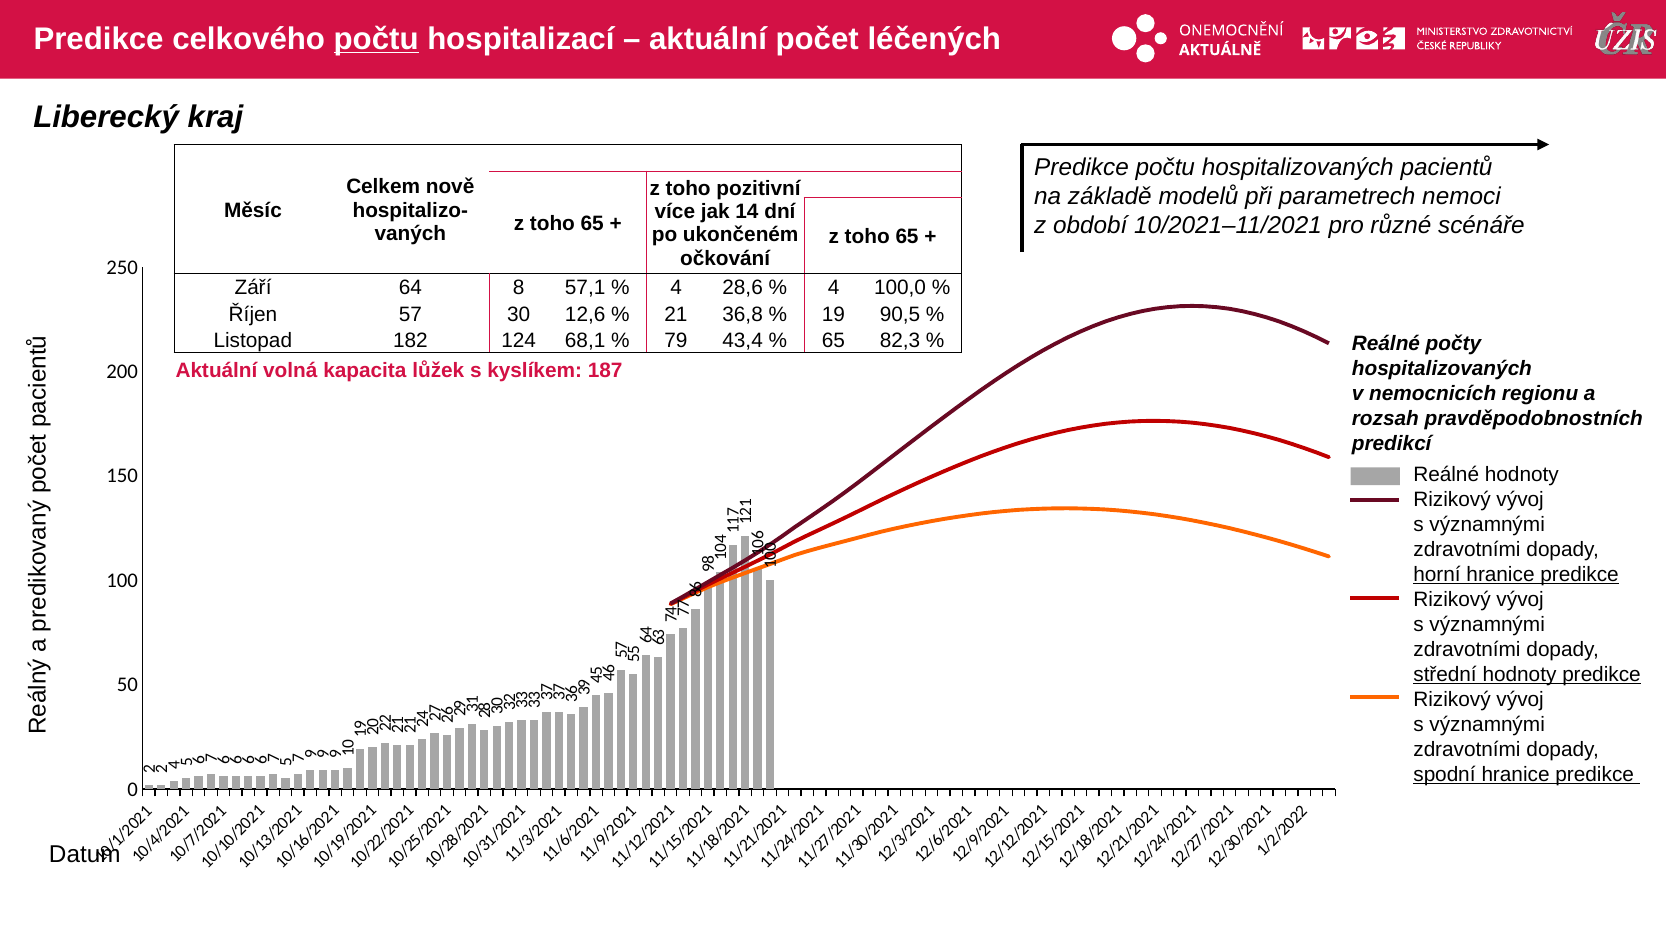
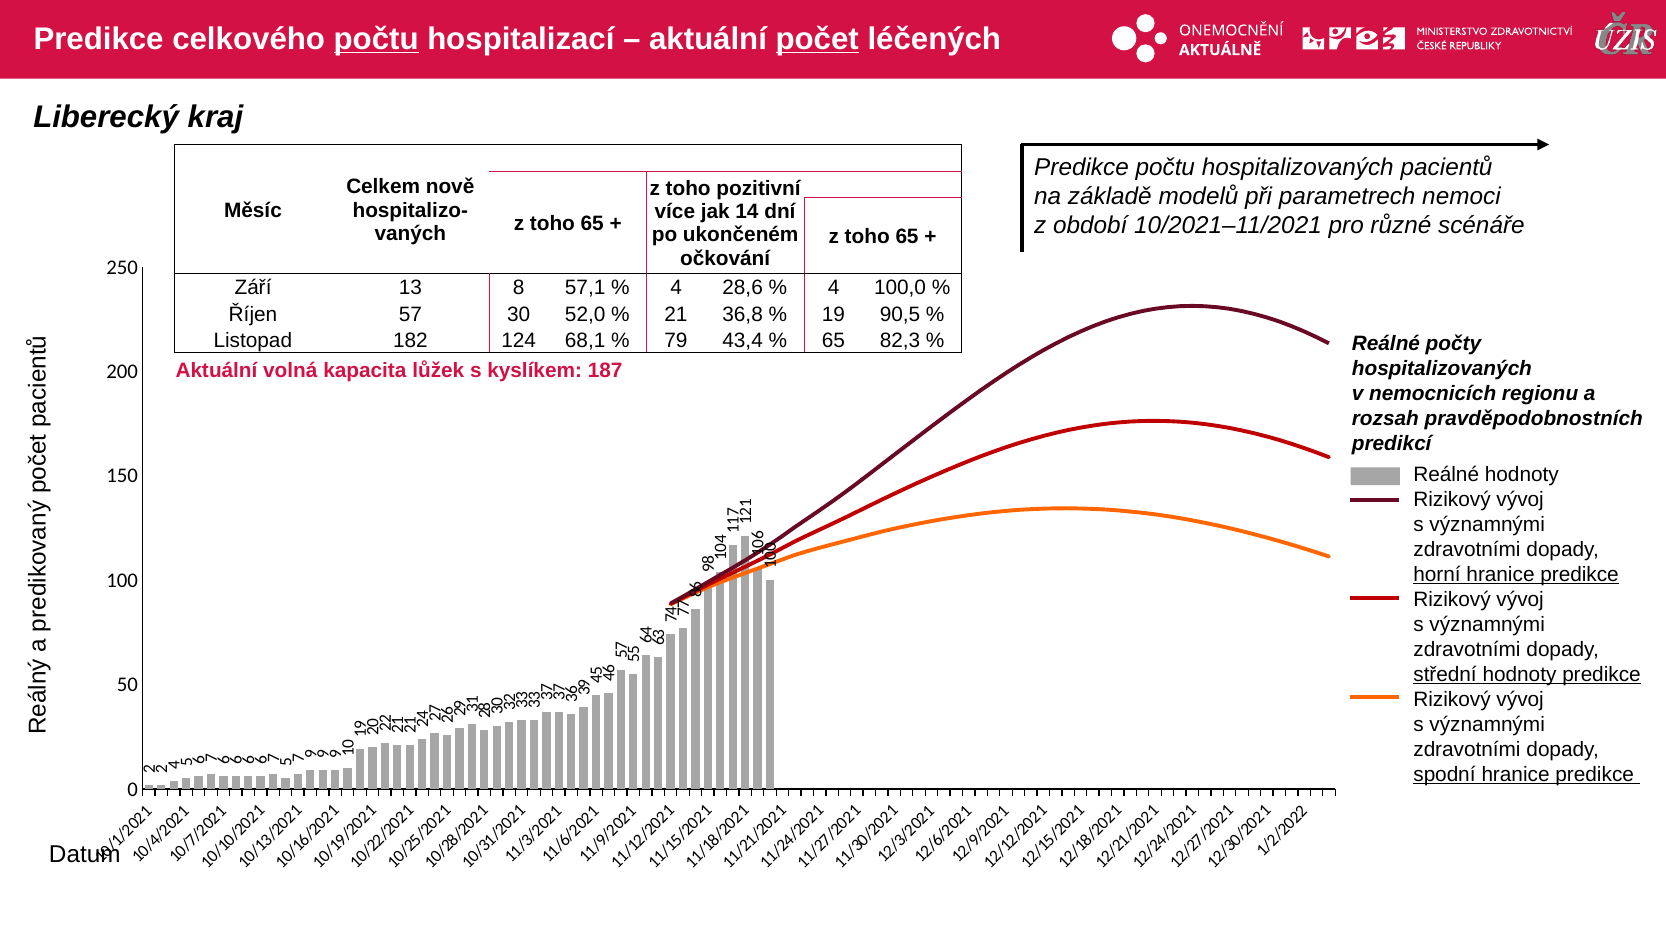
počet underline: none -> present (817, 39)
64: 64 -> 13 (410, 288)
12,6: 12,6 -> 52,0 (585, 314)
